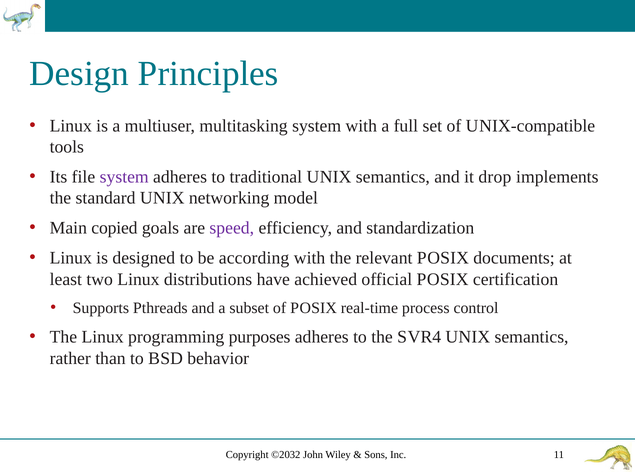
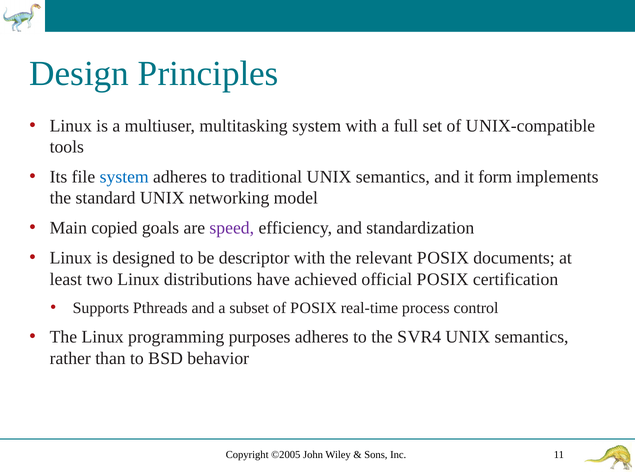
system colour: purple -> blue (124, 177)
drop: drop -> form (495, 177)
according: according -> descriptor (254, 258)
©2032: ©2032 -> ©2005 (286, 455)
